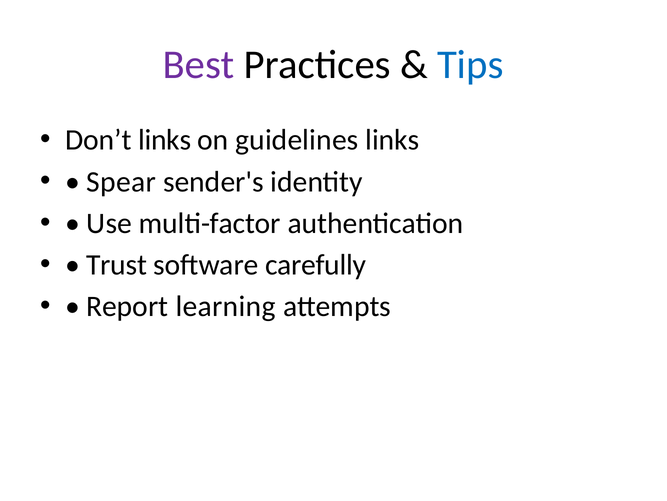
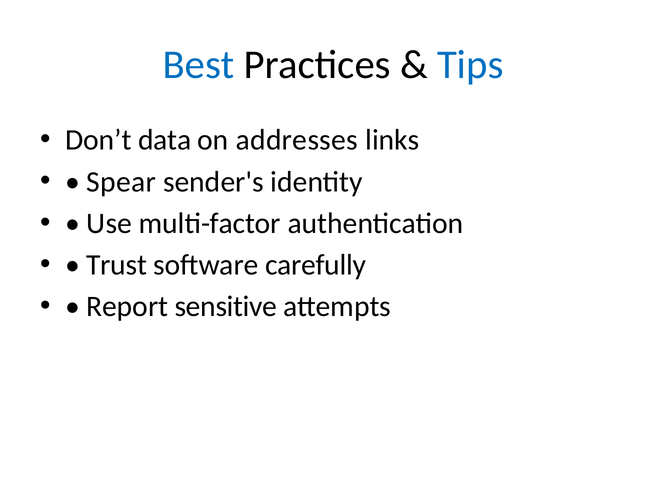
Best colour: purple -> blue (199, 65)
Don’t links: links -> data (165, 140)
guidelines: guidelines -> addresses (297, 140)
learning: learning -> sensitive (226, 306)
